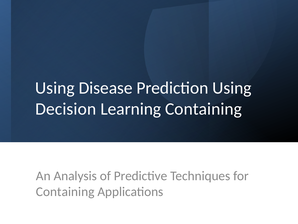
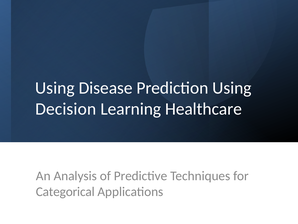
Learning Containing: Containing -> Healthcare (204, 109)
Containing: Containing -> Categorical (65, 191)
